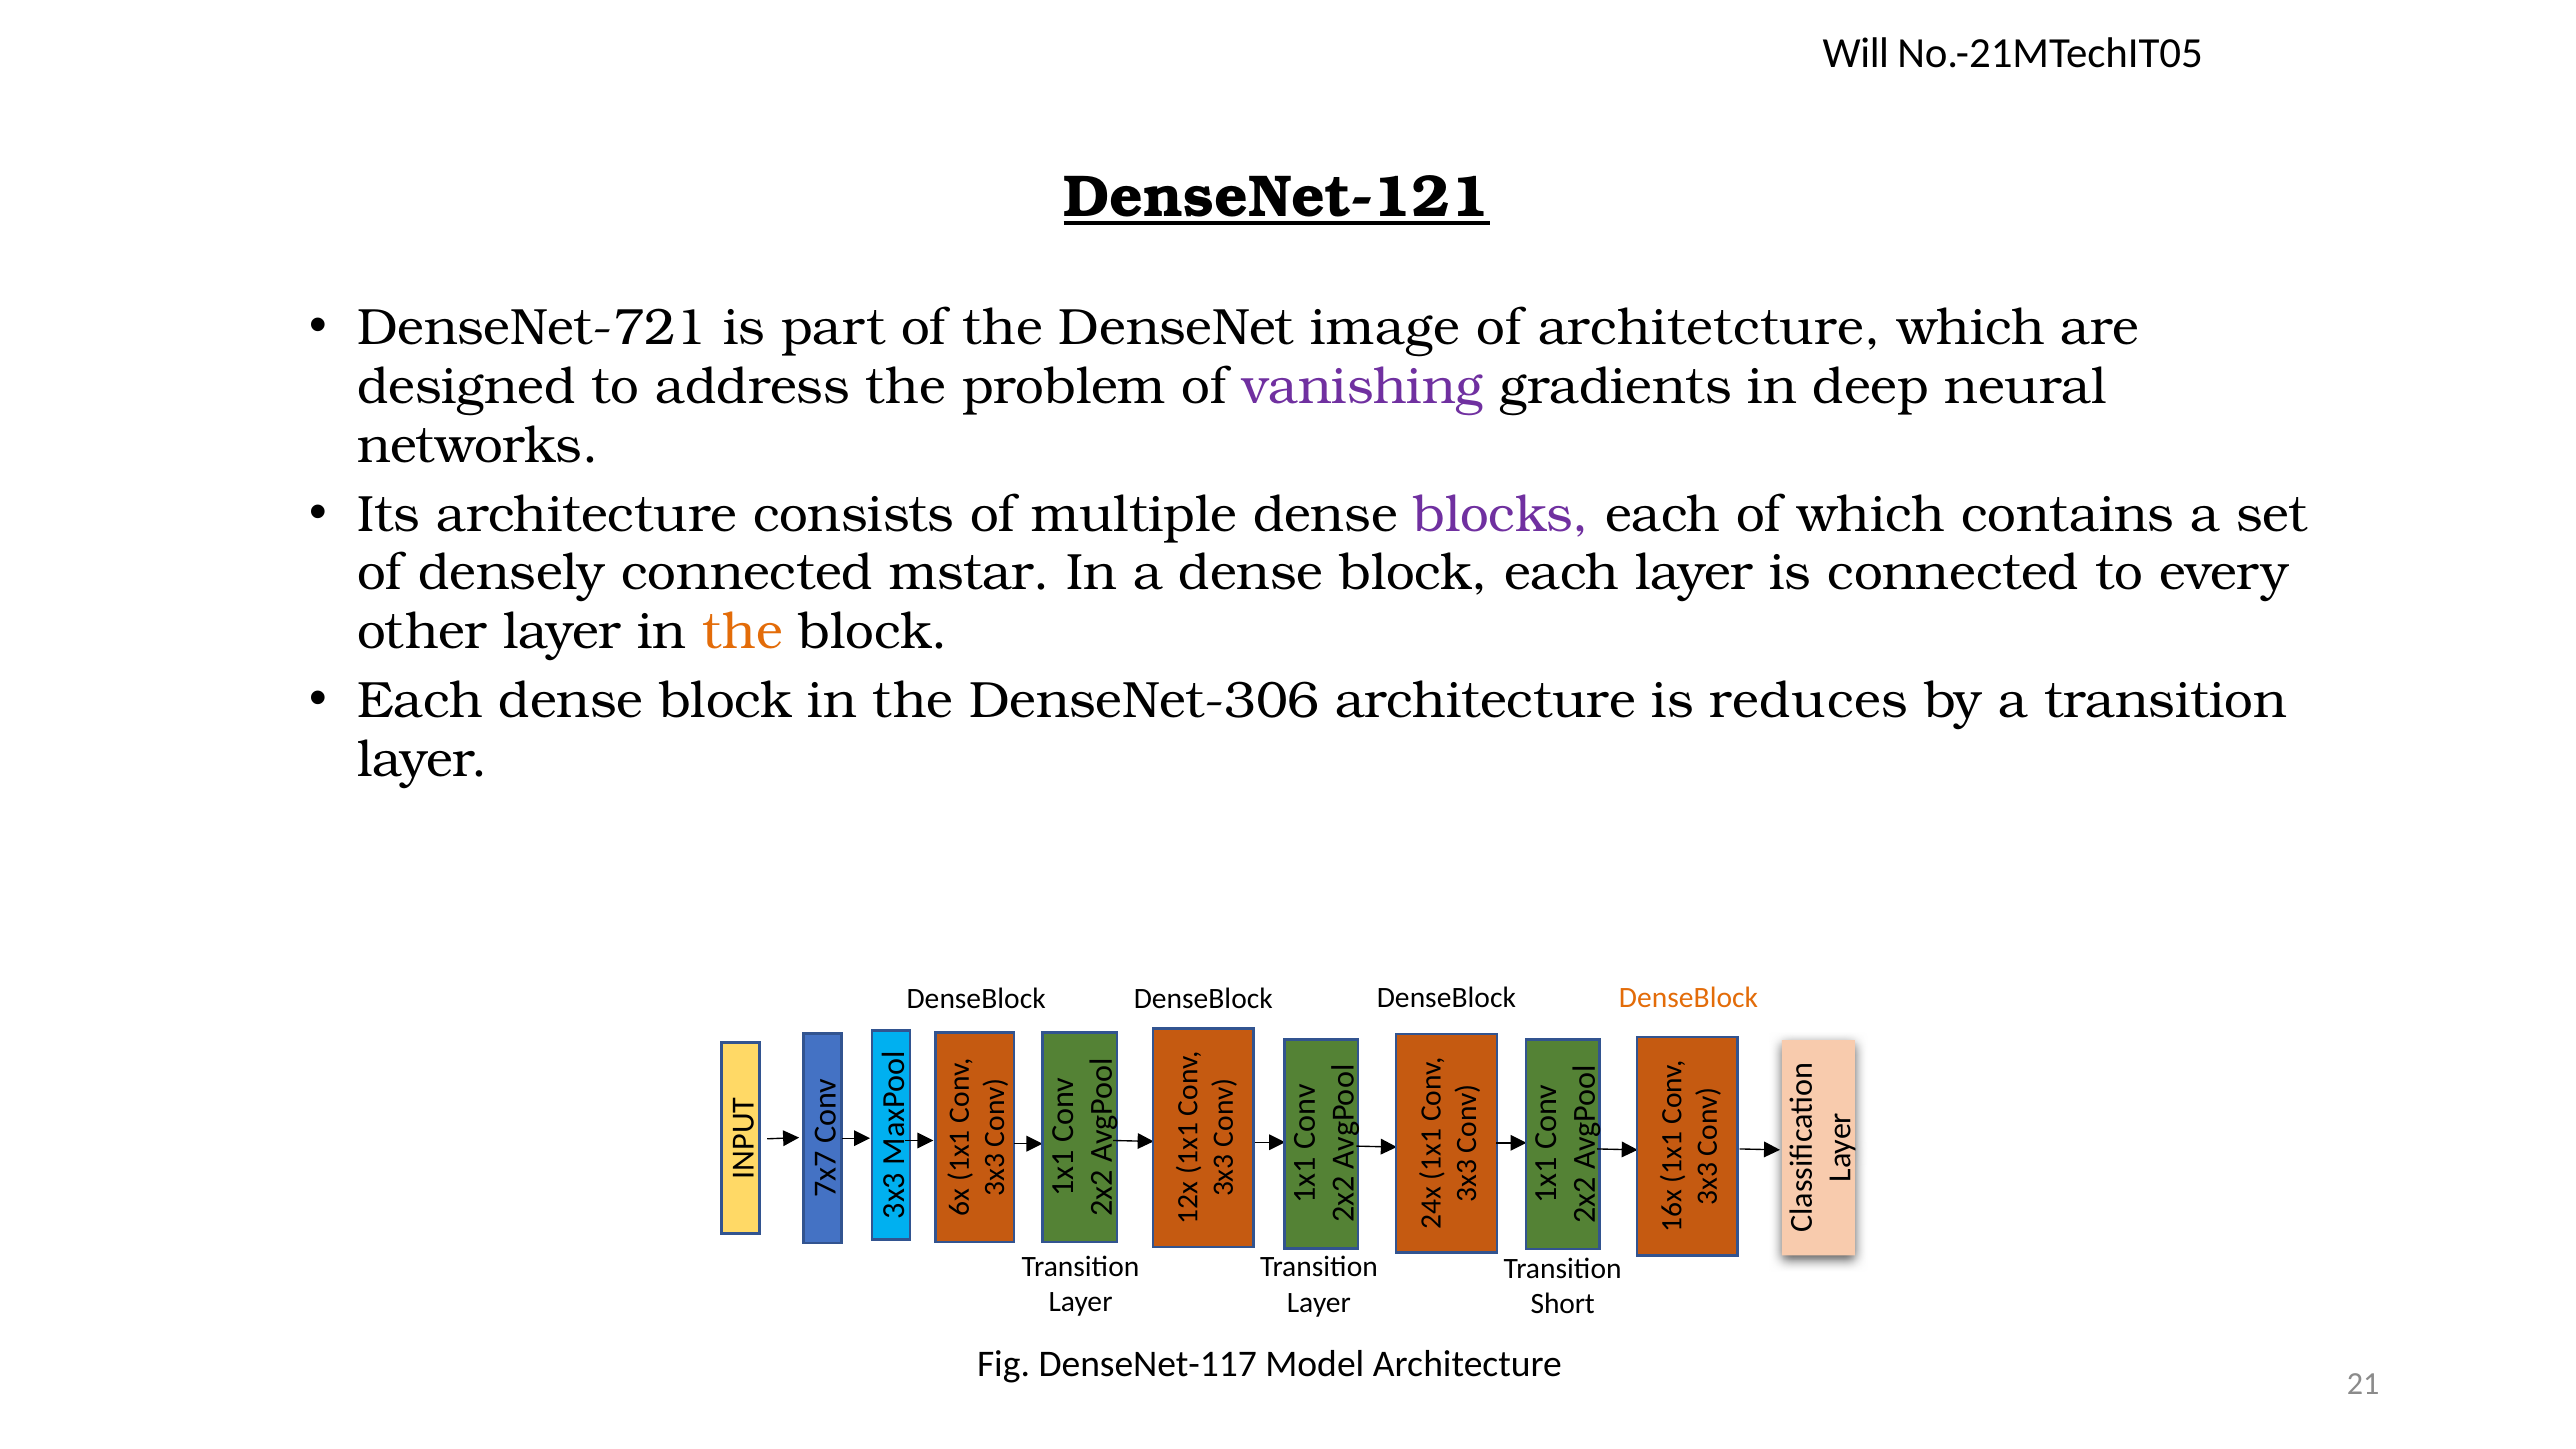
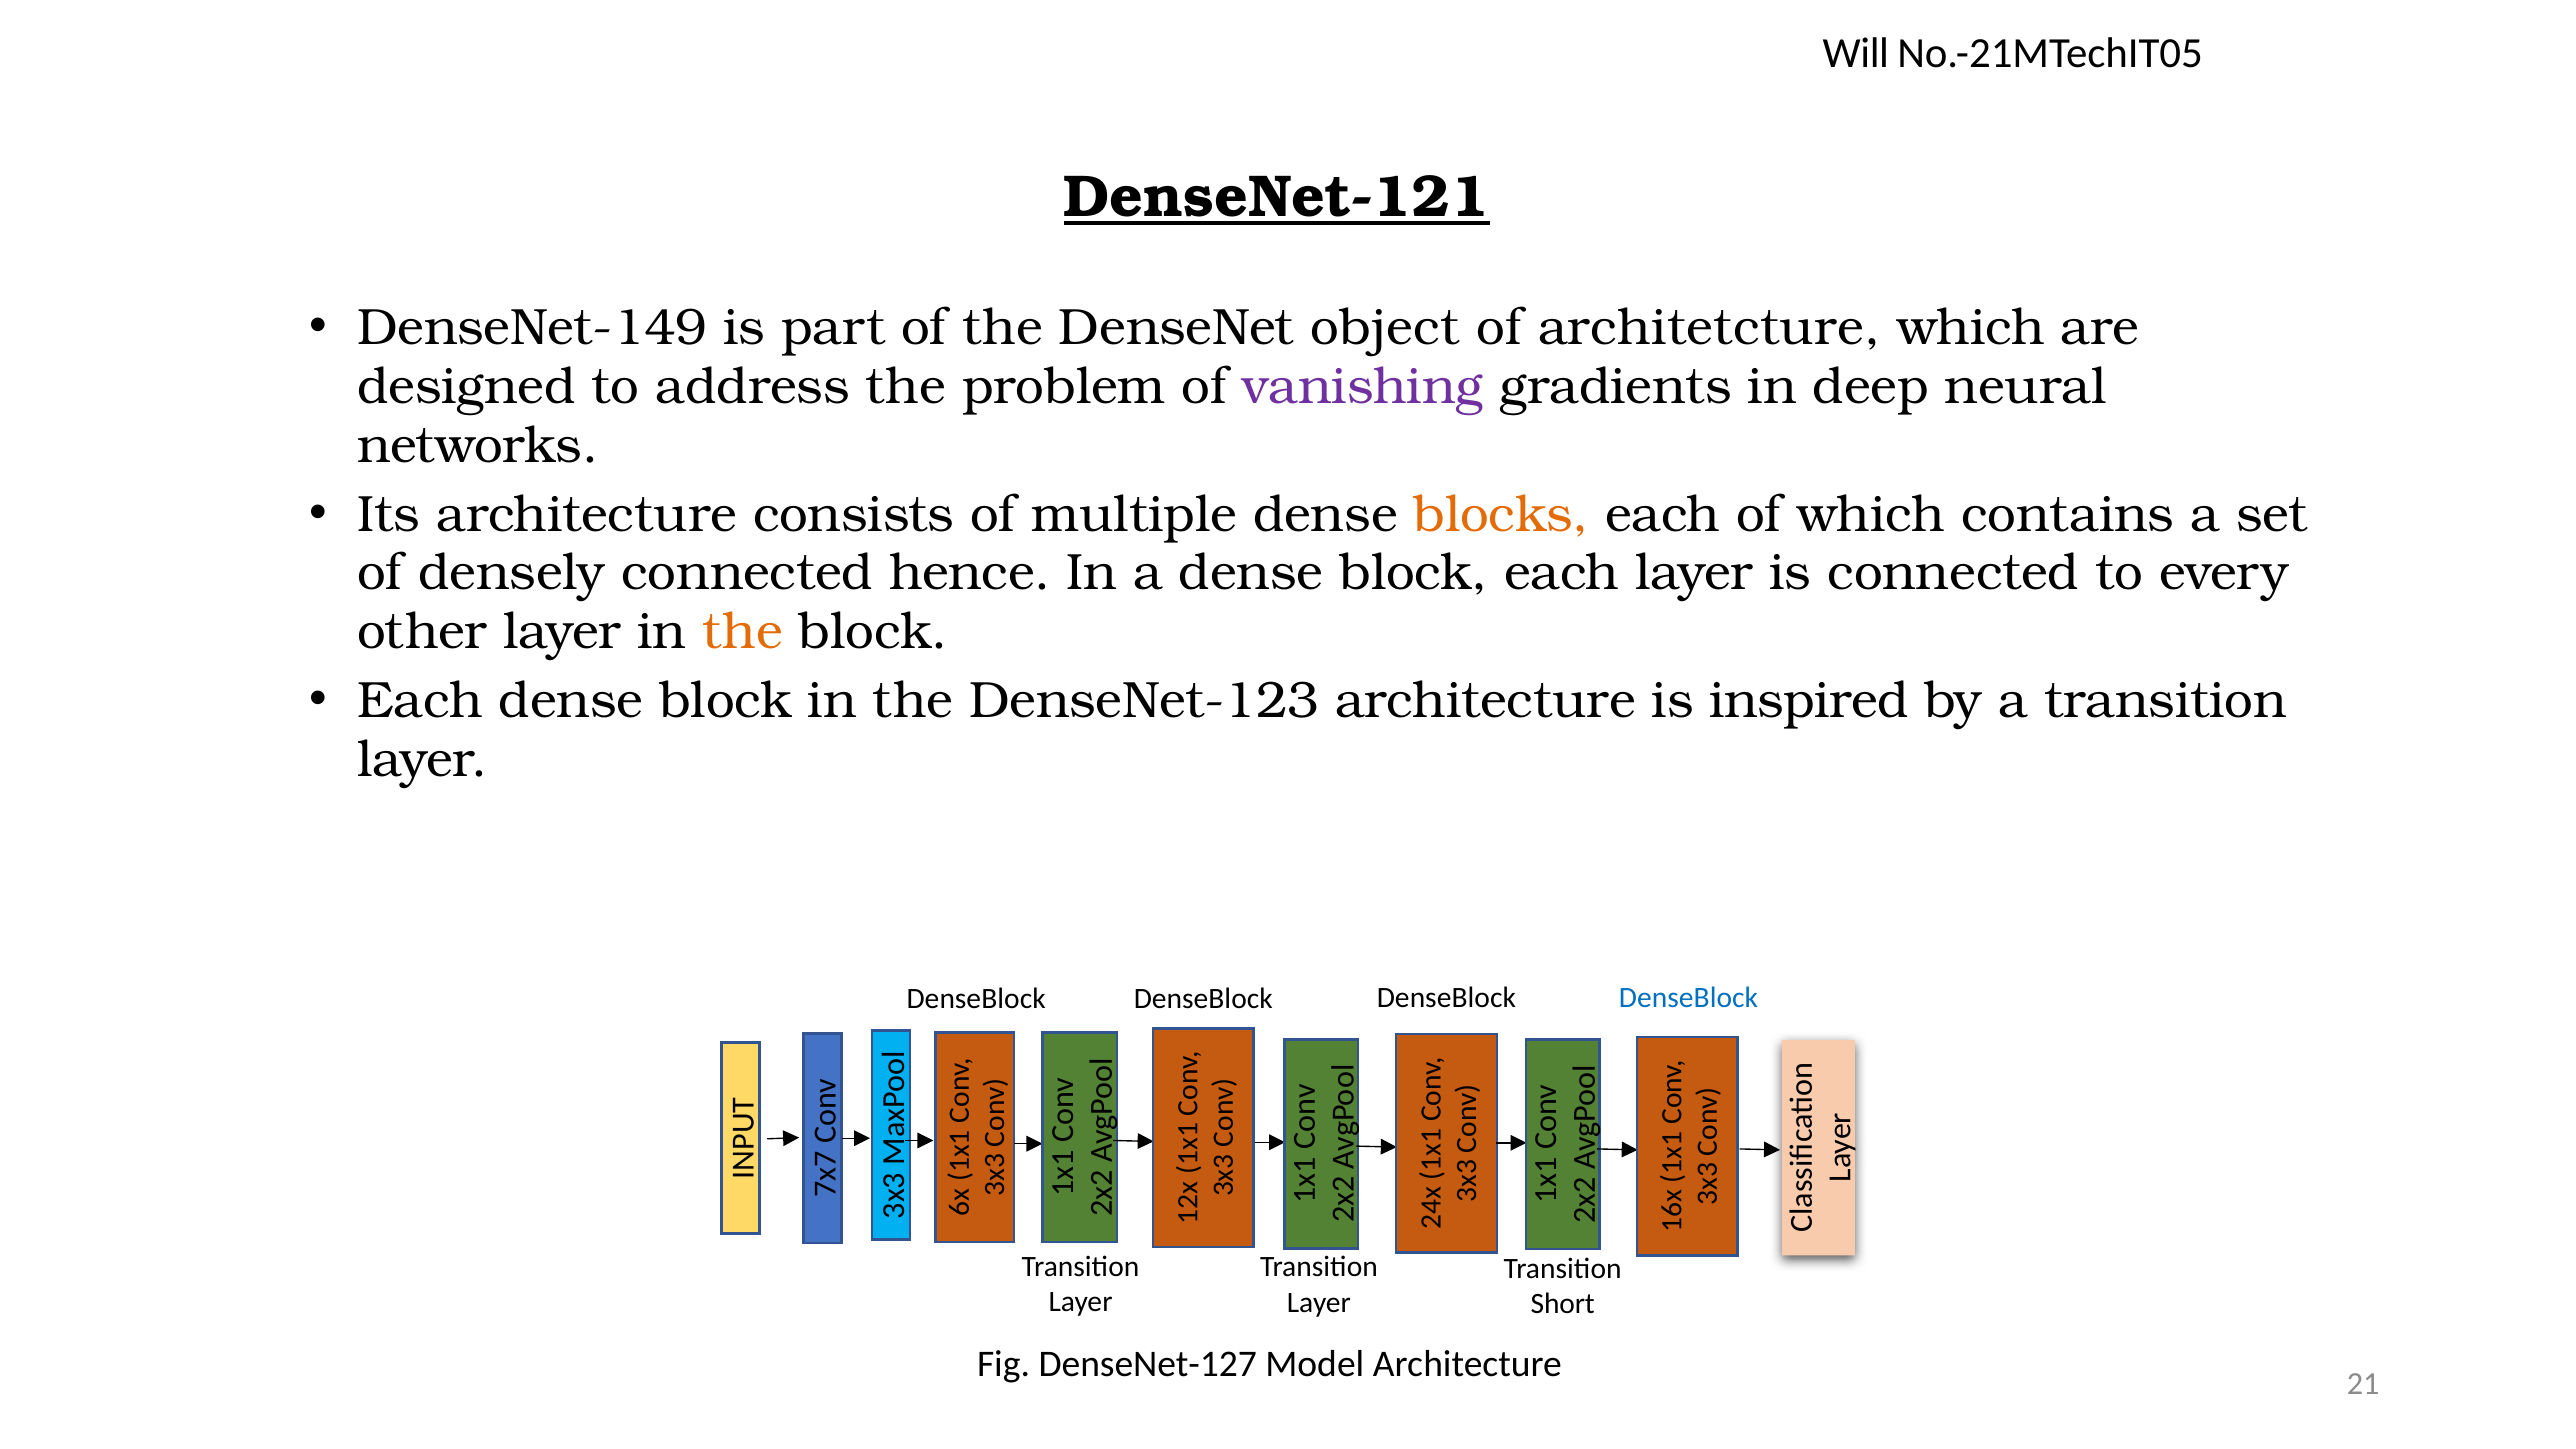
DenseNet-721: DenseNet-721 -> DenseNet-149 (532, 328)
image: image -> object (1385, 328)
blocks colour: purple -> orange (1501, 514)
mstar: mstar -> hence (970, 573)
DenseNet-306: DenseNet-306 -> DenseNet-123 (1144, 701)
reduces: reduces -> inspired (1809, 701)
DenseBlock colour: orange -> blue (1689, 998)
DenseNet-117: DenseNet-117 -> DenseNet-127 (1148, 1364)
